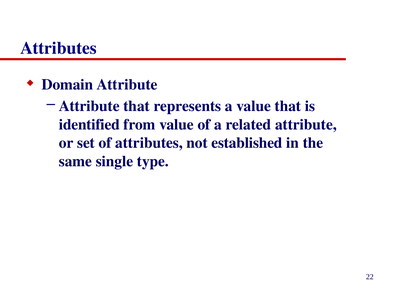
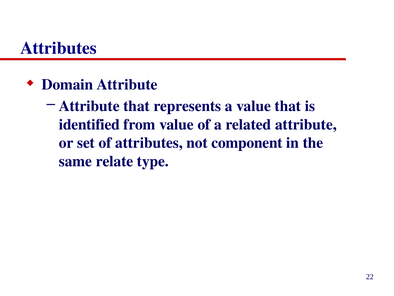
established: established -> component (247, 143)
single: single -> relate (114, 161)
